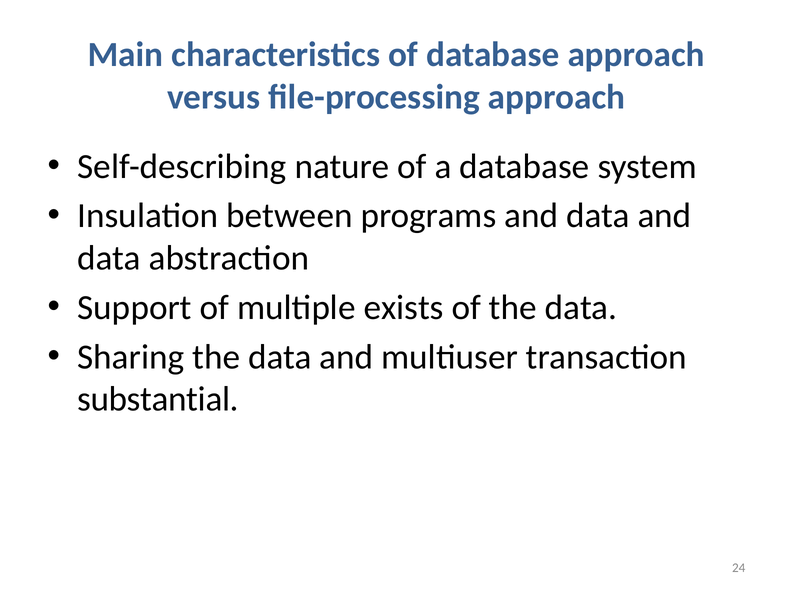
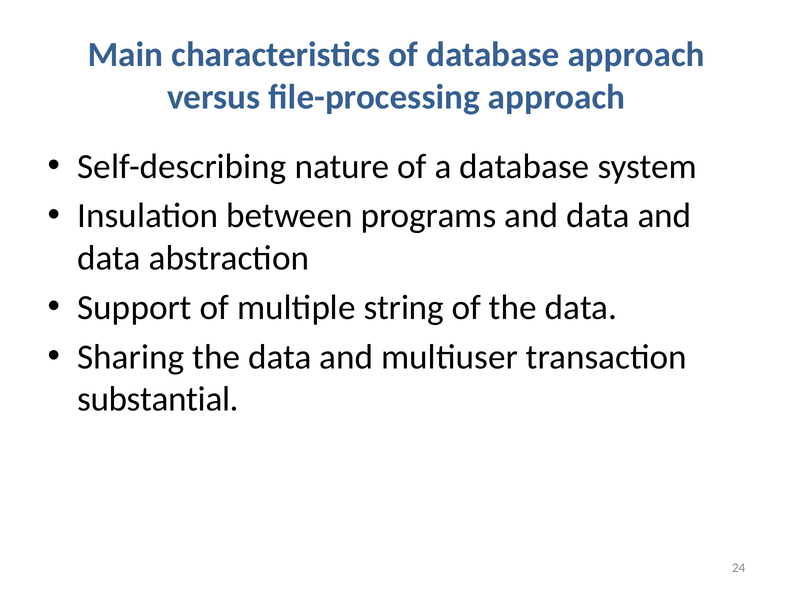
exists: exists -> string (404, 307)
